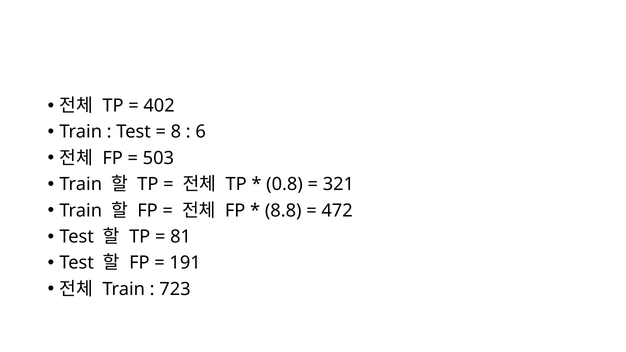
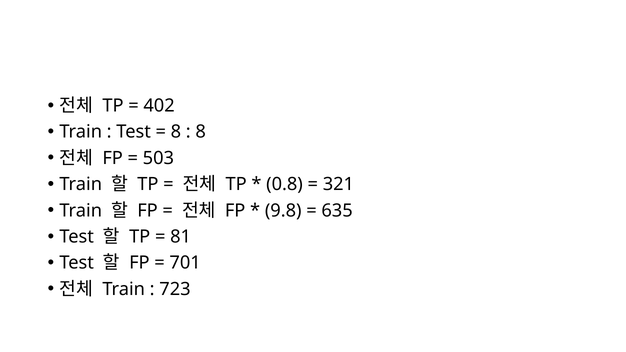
6: 6 -> 8 (201, 132)
8.8: 8.8 -> 9.8 (283, 211)
472: 472 -> 635 (337, 211)
191: 191 -> 701 (185, 263)
